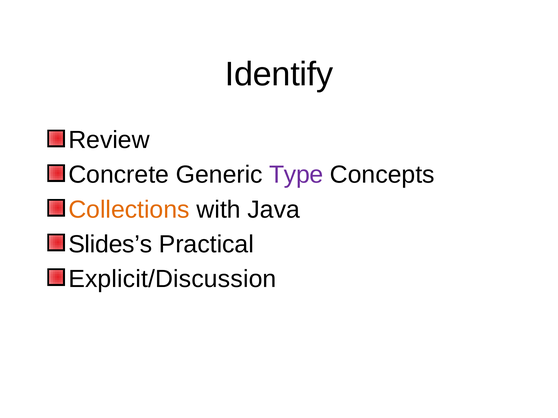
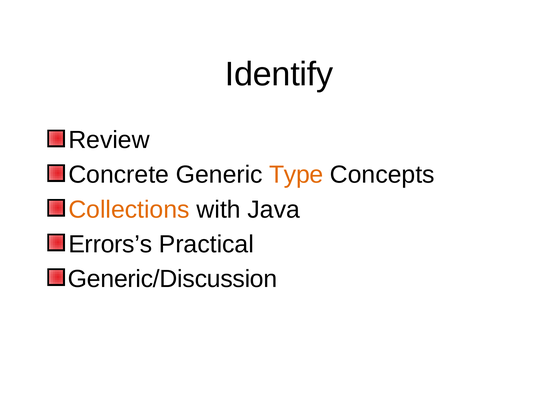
Type colour: purple -> orange (296, 175)
Slides’s: Slides’s -> Errors’s (110, 244)
Explicit/Discussion: Explicit/Discussion -> Generic/Discussion (173, 279)
